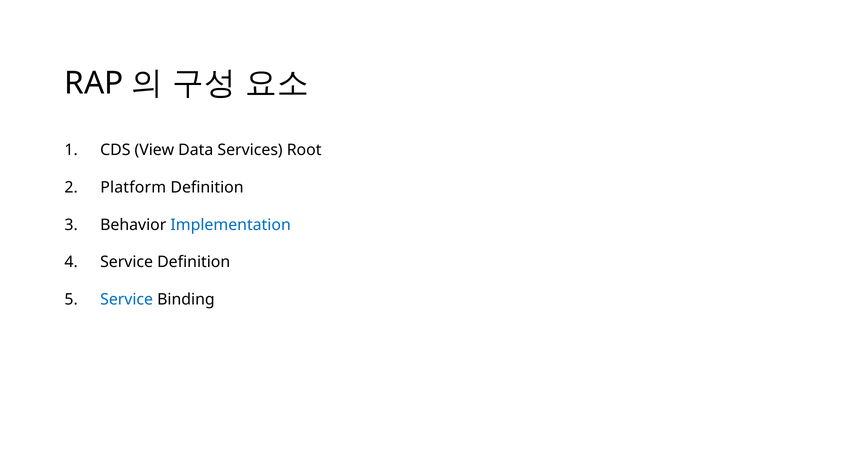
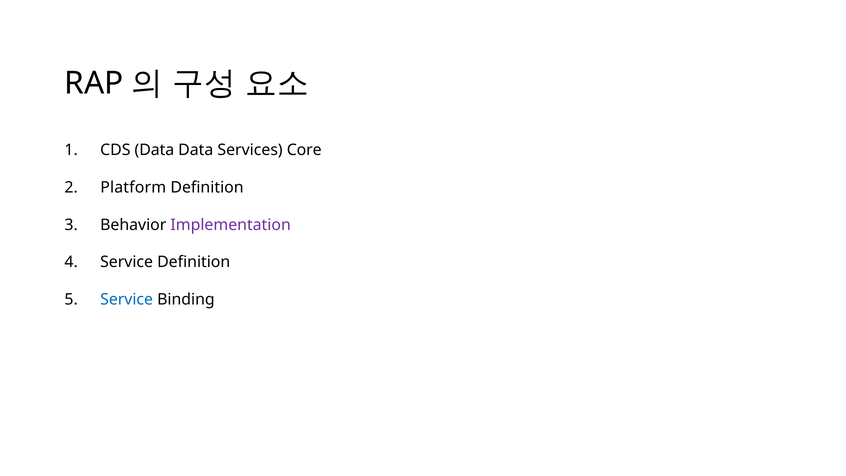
CDS View: View -> Data (154, 150)
Root: Root -> Core (304, 150)
Implementation colour: blue -> purple (231, 225)
